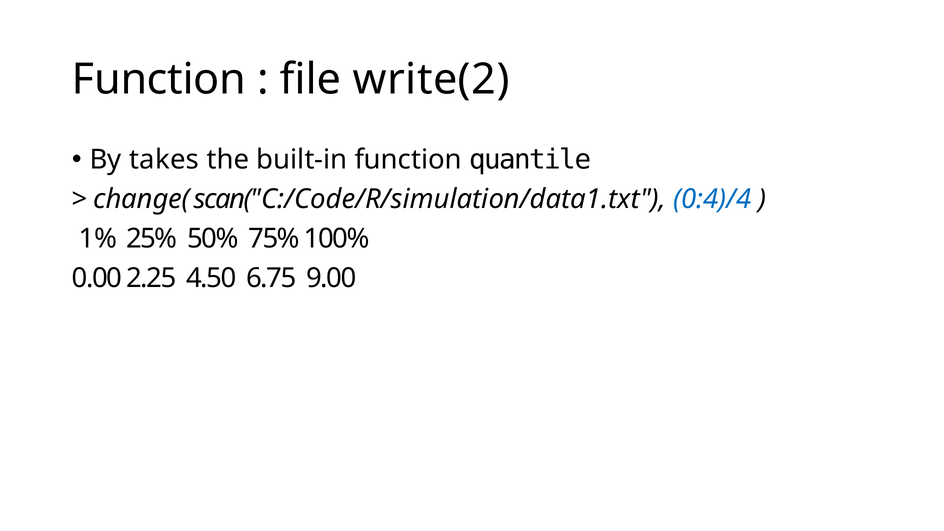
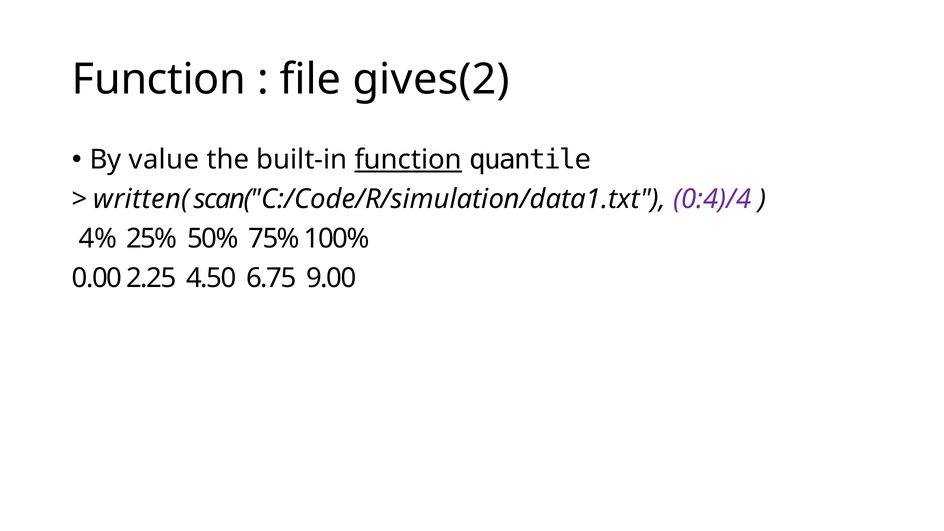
write(2: write(2 -> gives(2 (431, 79)
takes: takes -> value (164, 160)
function underline: none -> present (408, 160)
change(: change( -> written( (141, 199)
0:4)/4 colour: blue -> purple (712, 199)
1%: 1% -> 4% (98, 239)
